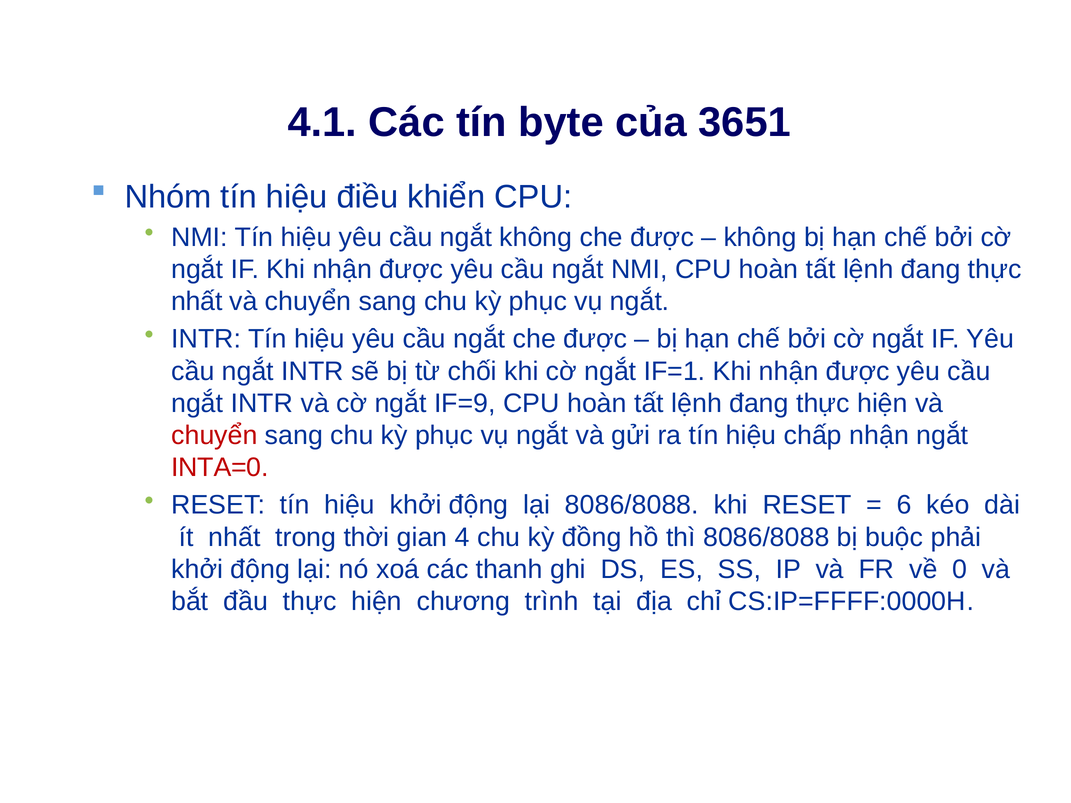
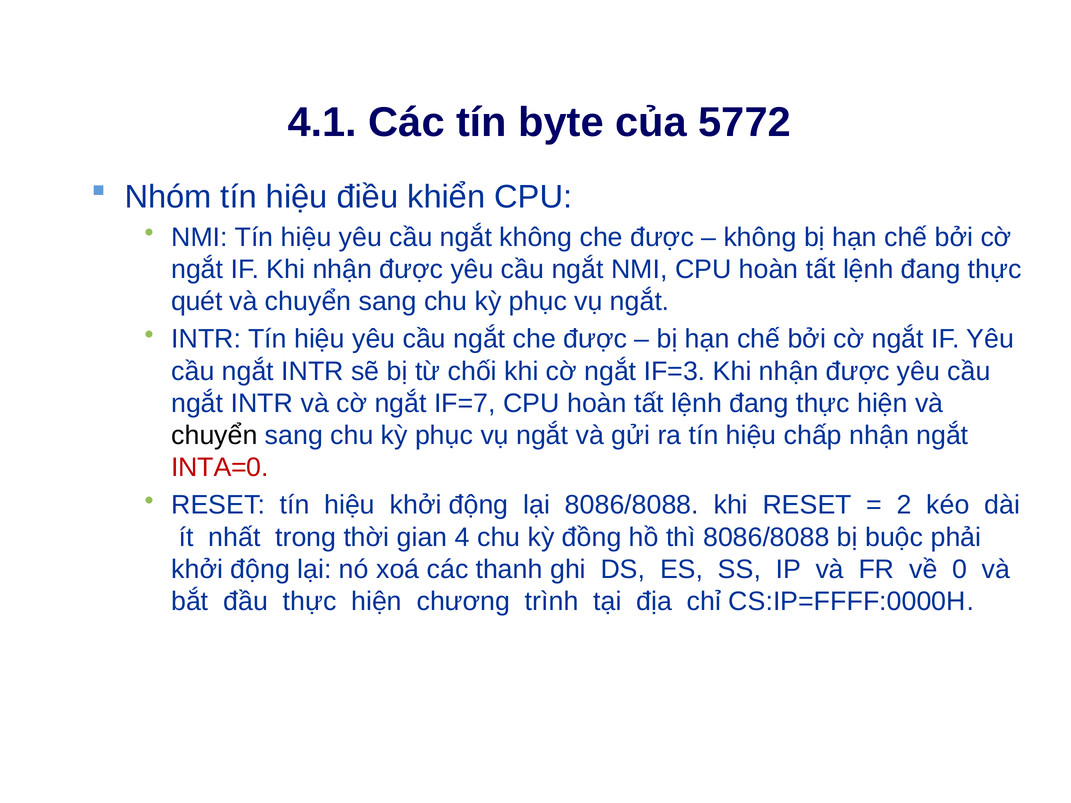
3651: 3651 -> 5772 (745, 123)
nhất: nhất -> quét (197, 302)
IF=1: IF=1 -> IF=3 (674, 371)
IF=9: IF=9 -> IF=7 (465, 403)
chuyển colour: red -> black (214, 436)
6: 6 -> 2 (904, 505)
